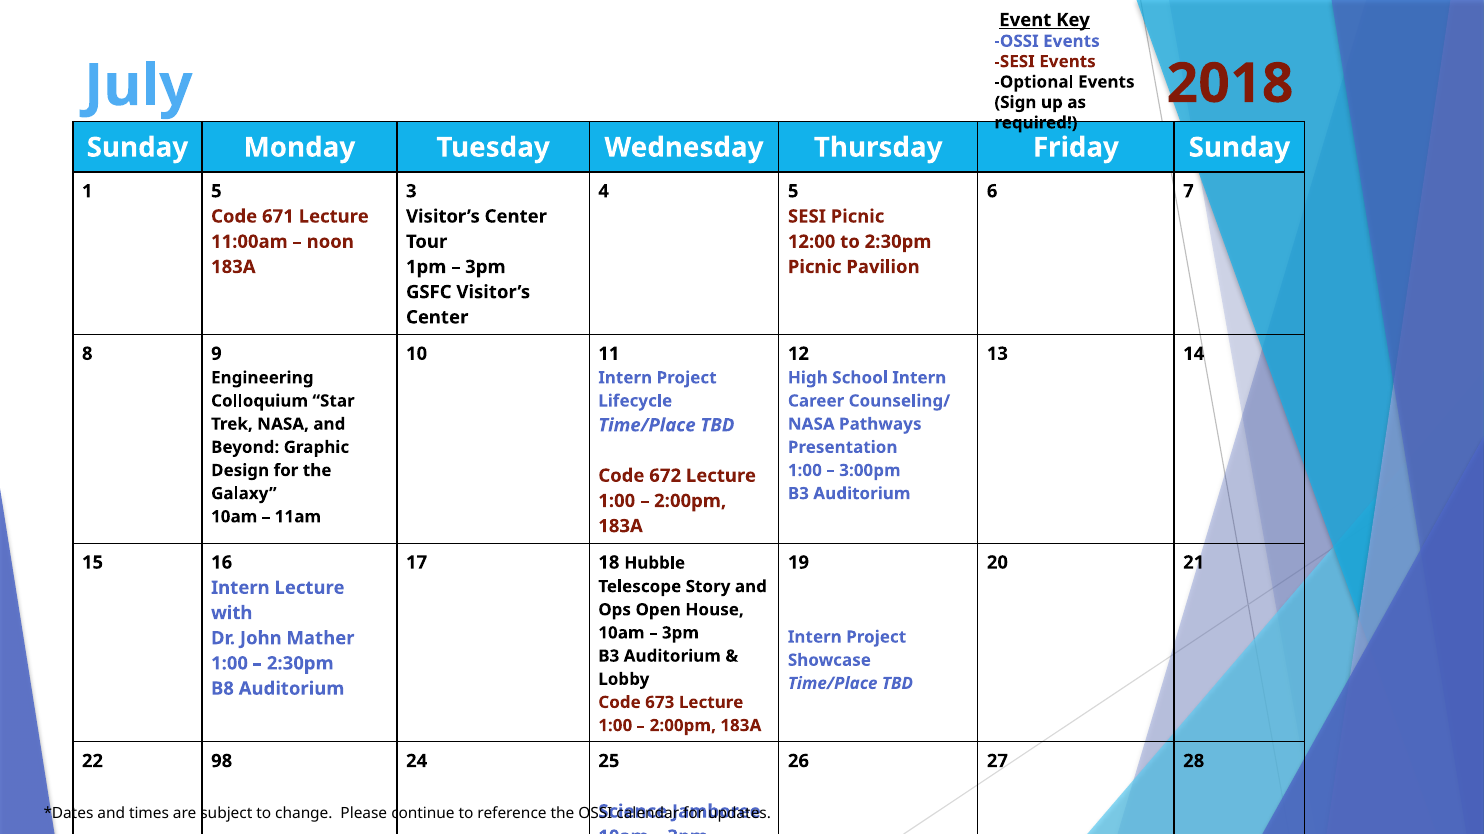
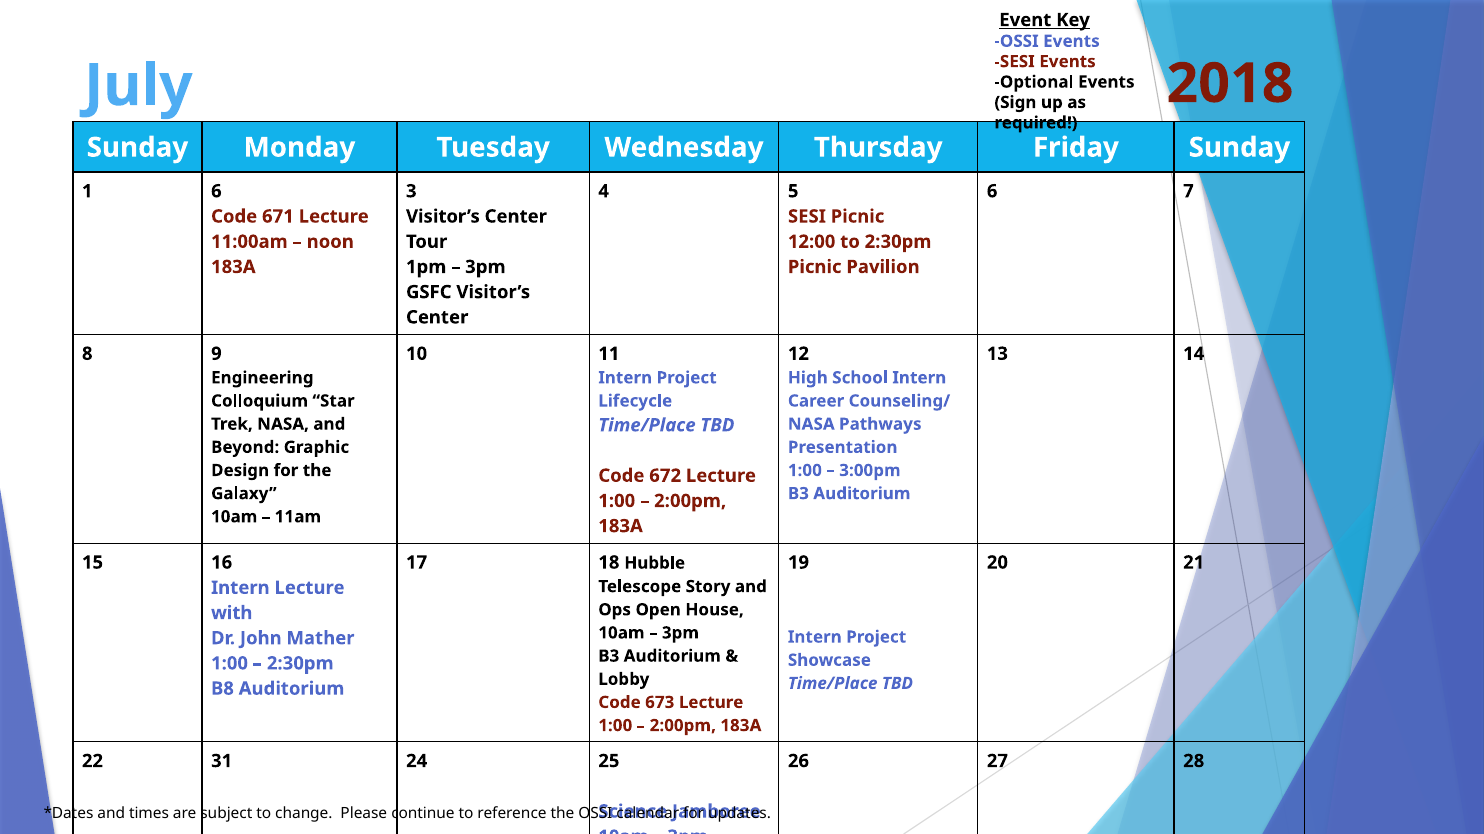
1 5: 5 -> 6 (216, 191)
22 98: 98 -> 31 (222, 762)
